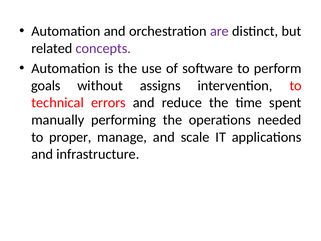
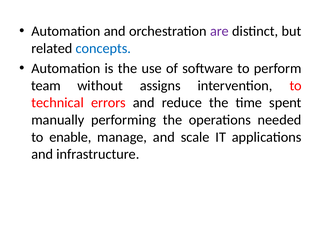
concepts colour: purple -> blue (103, 48)
goals: goals -> team (46, 86)
proper: proper -> enable (70, 137)
